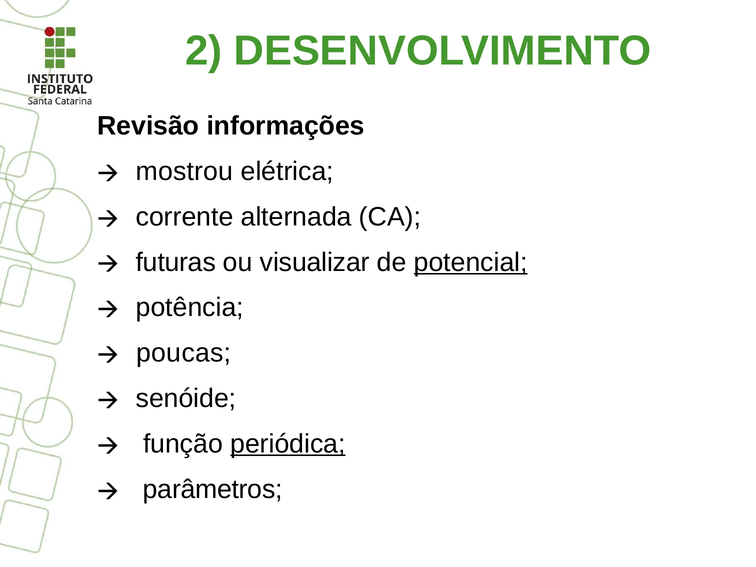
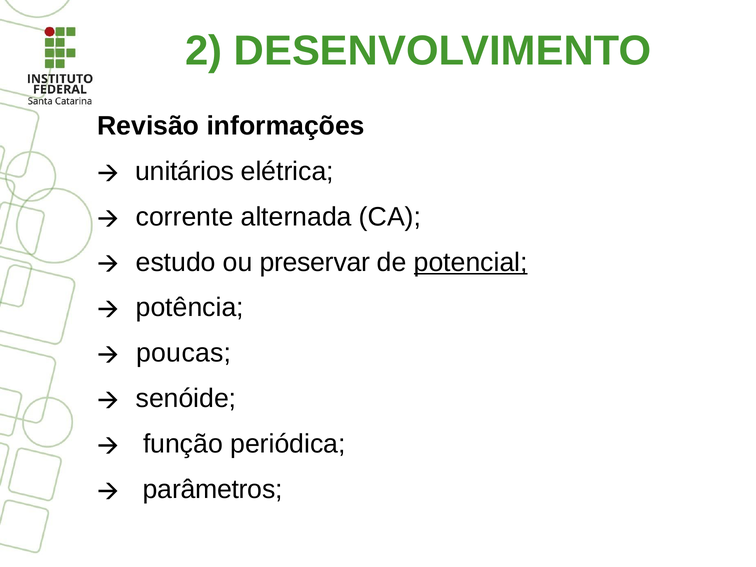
mostrou: mostrou -> unitários (185, 171)
futuras: futuras -> estudo (176, 262)
visualizar: visualizar -> preservar (315, 262)
periódica underline: present -> none (288, 444)
